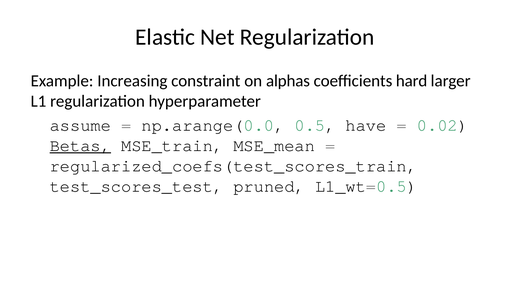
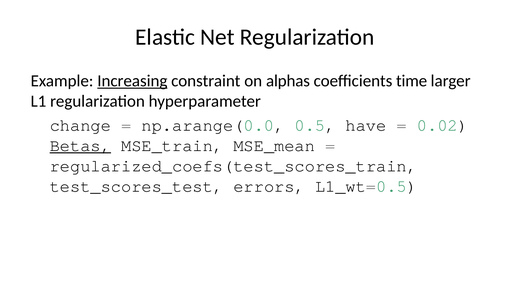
Increasing underline: none -> present (132, 81)
hard: hard -> time (412, 81)
assume: assume -> change (80, 125)
pruned: pruned -> errors (269, 186)
